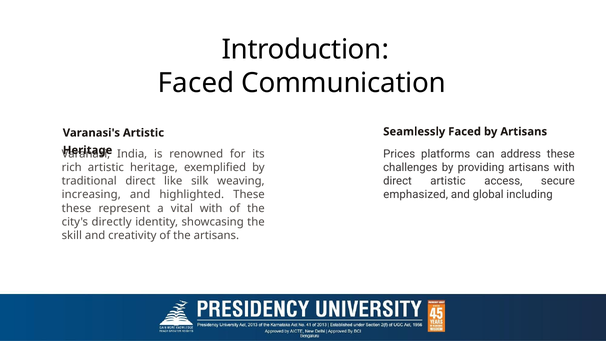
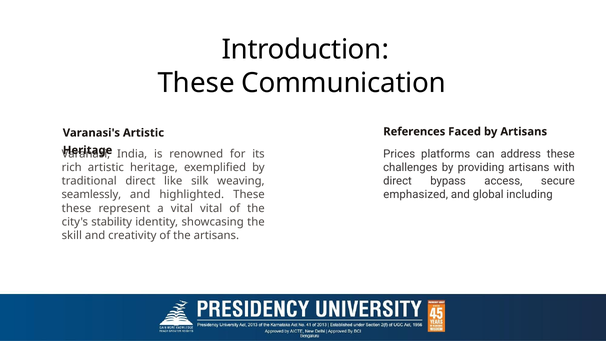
Faced: Faced -> These (196, 83)
Seamlessly: Seamlessly -> References (414, 132)
direct artistic: artistic -> bypass (448, 181)
increasing: increasing -> seamlessly (91, 195)
vital with: with -> vital (211, 208)
directly: directly -> stability (112, 222)
